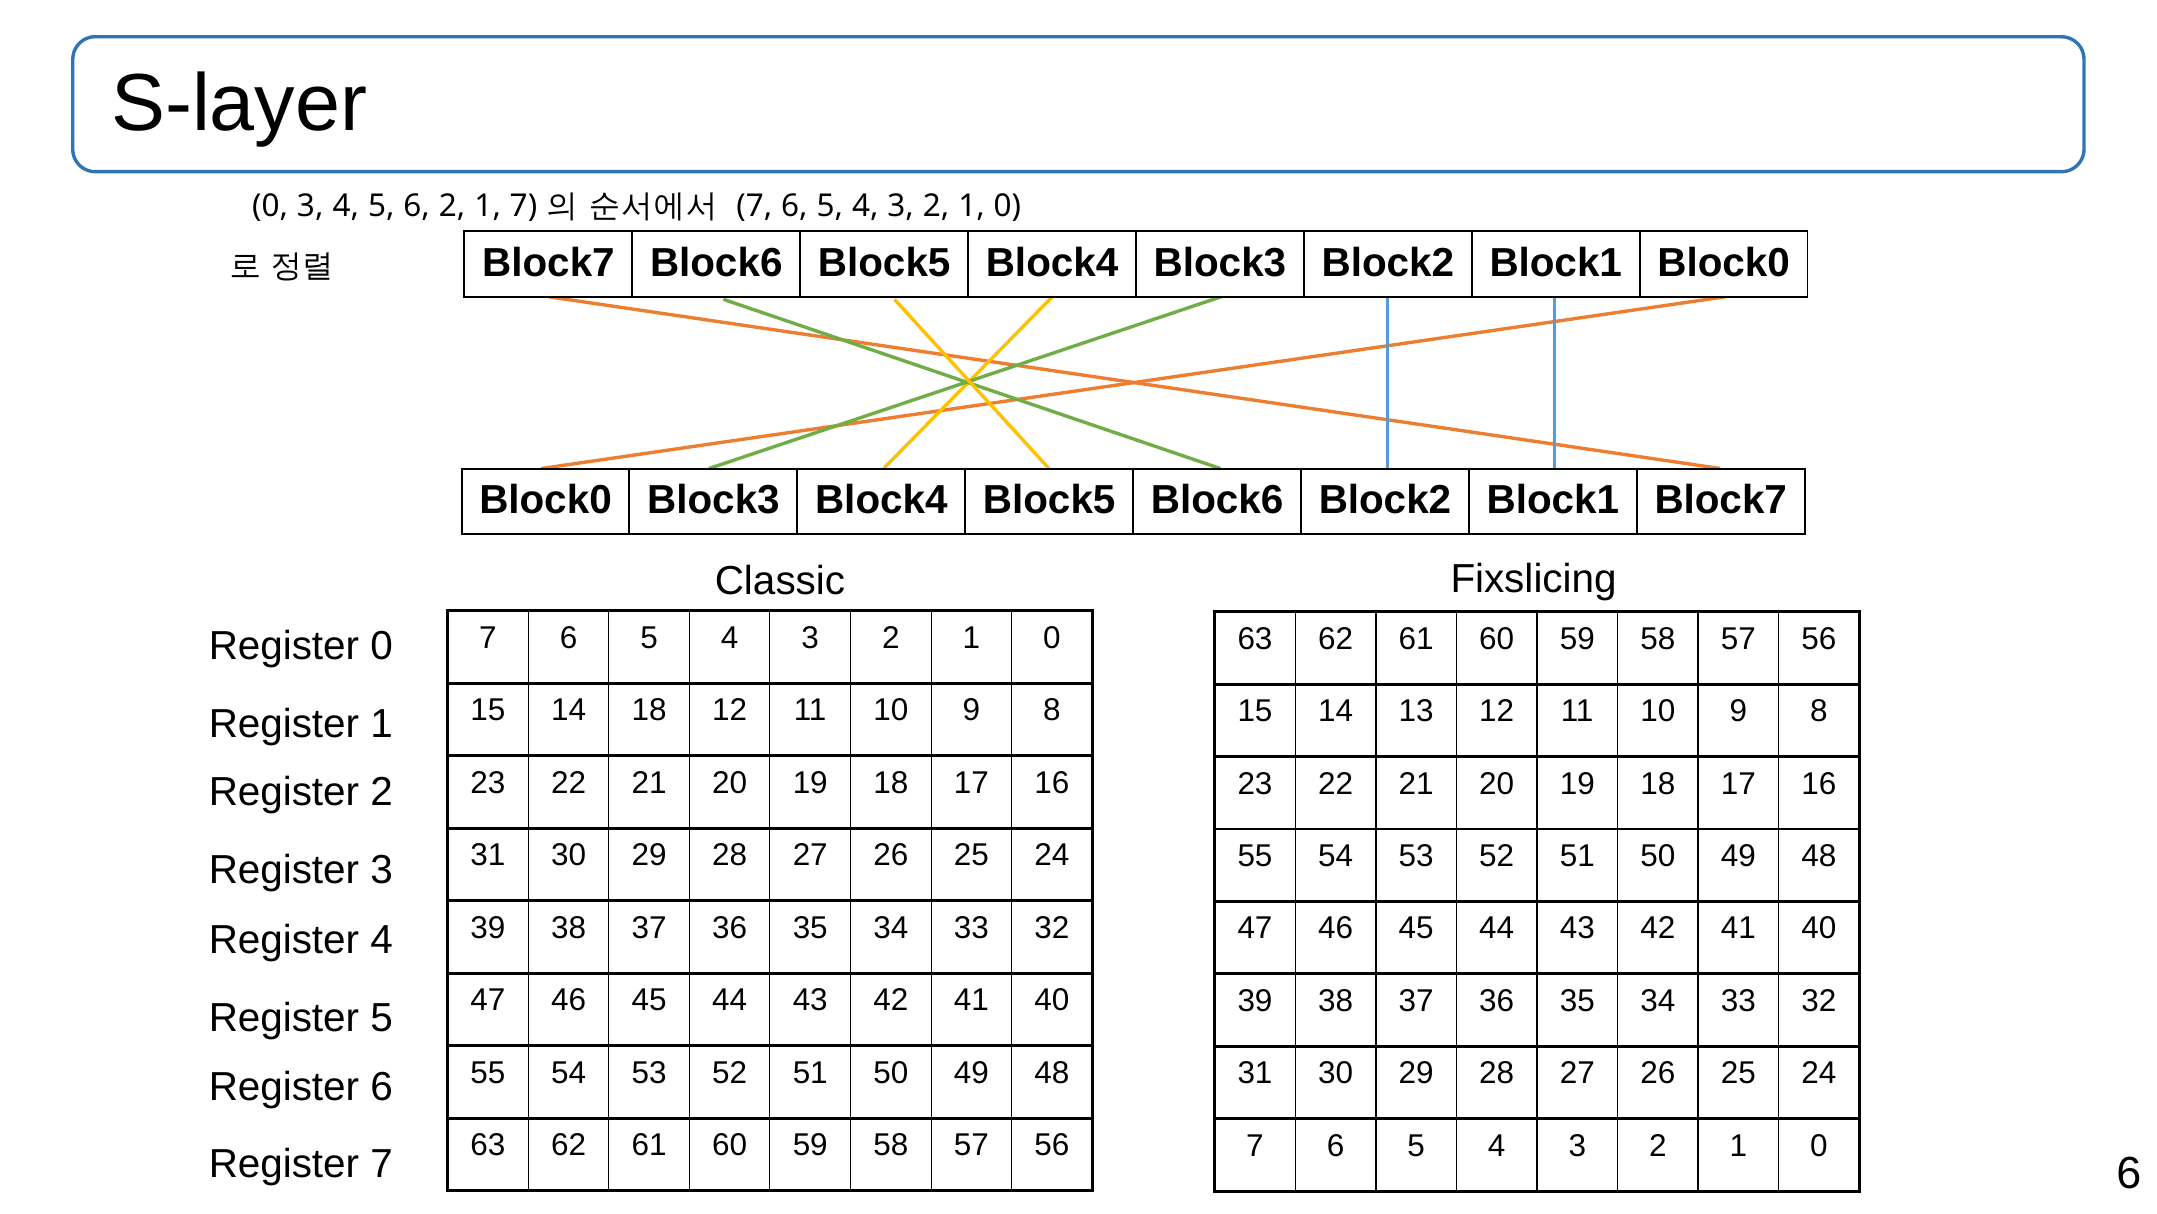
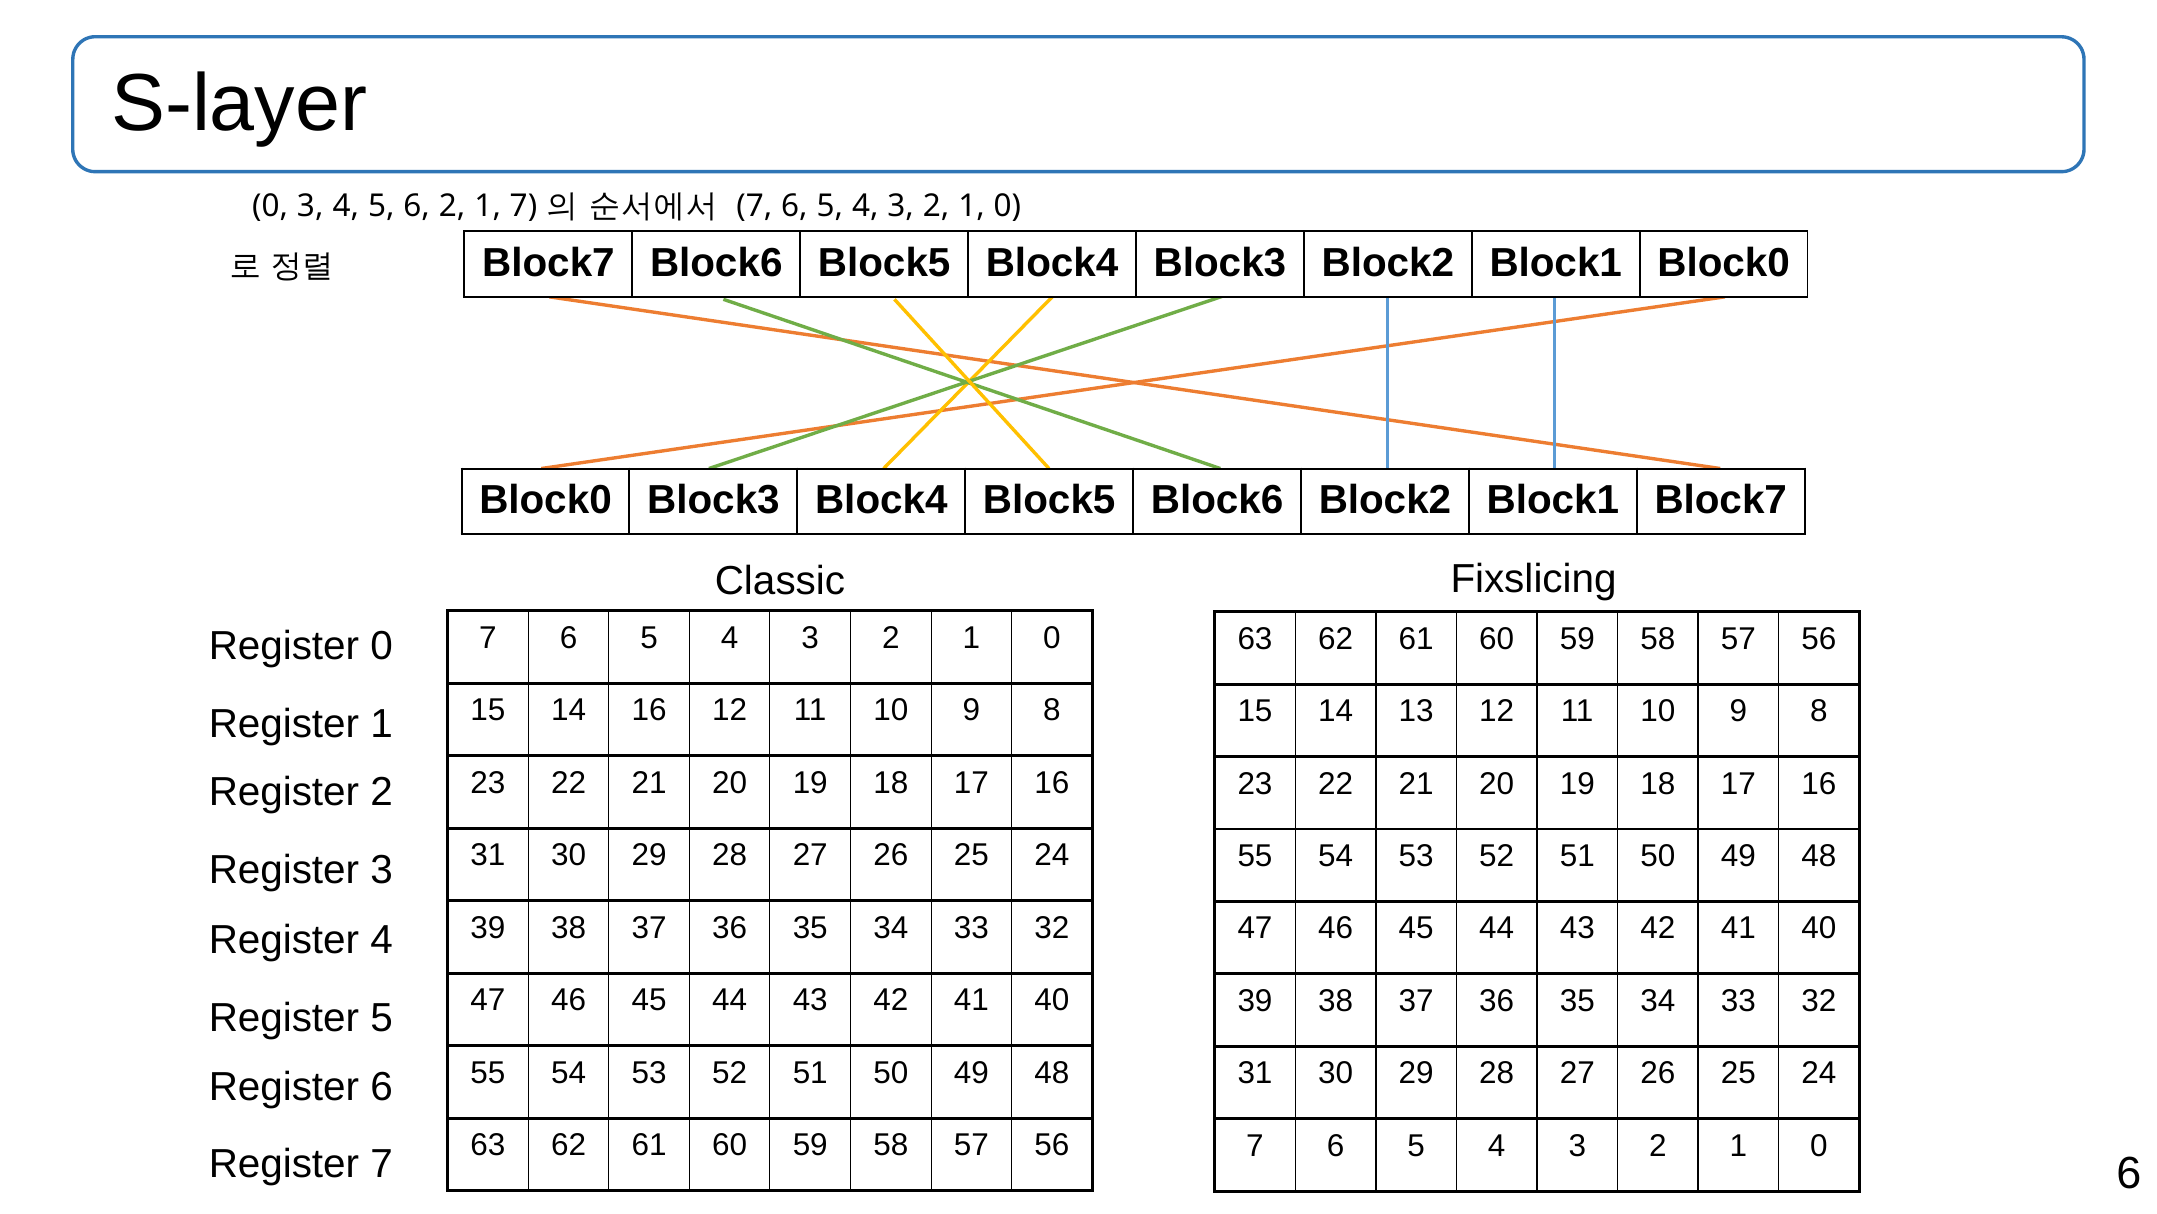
14 18: 18 -> 16 (649, 710)
